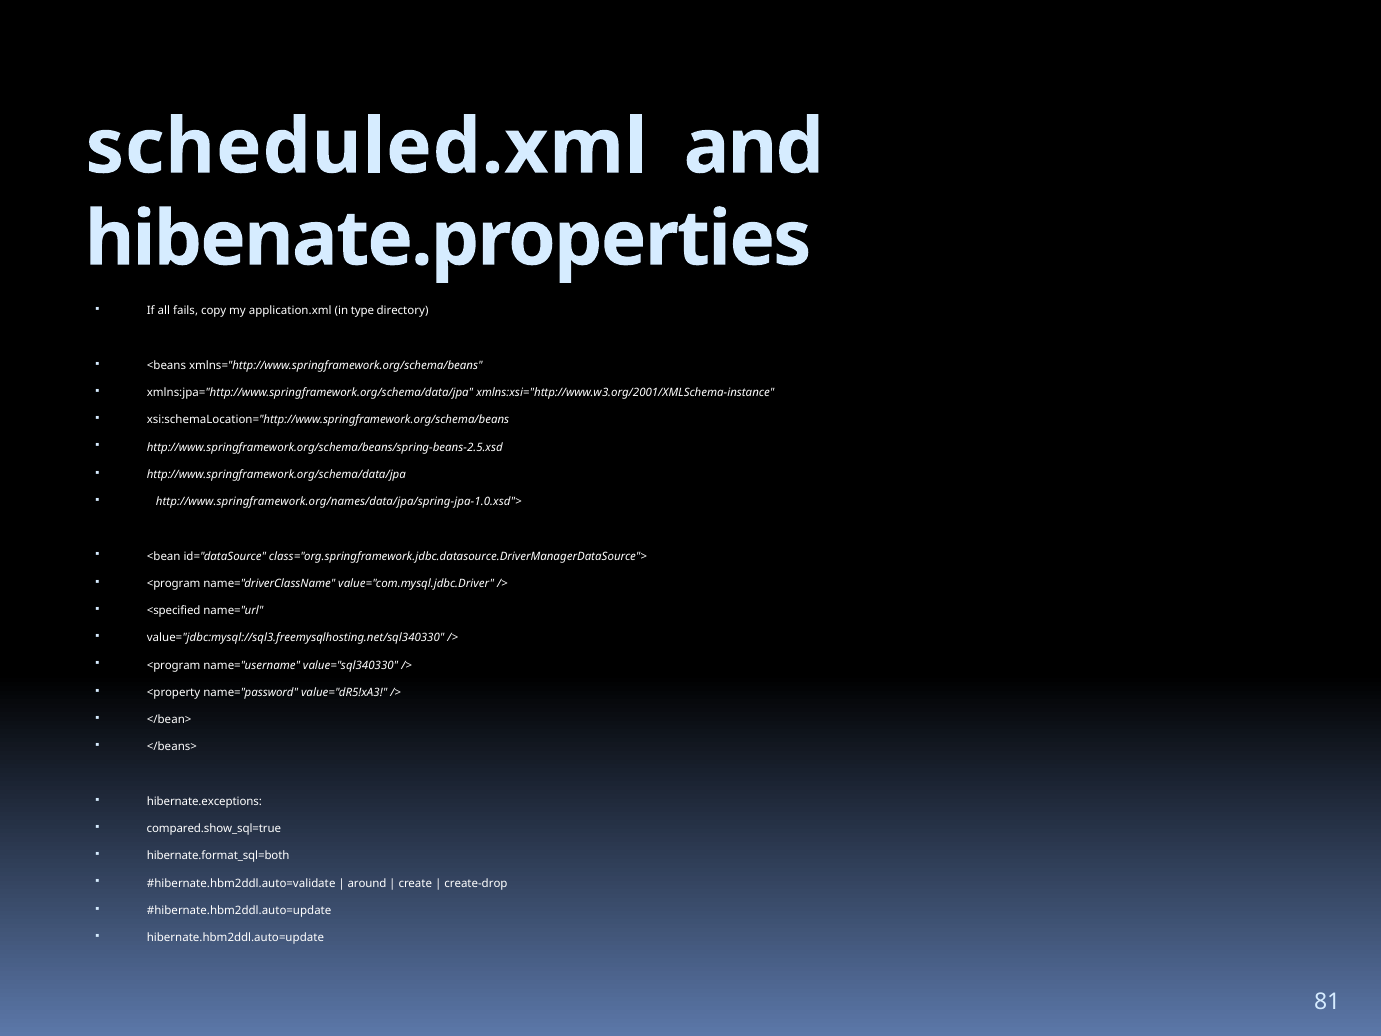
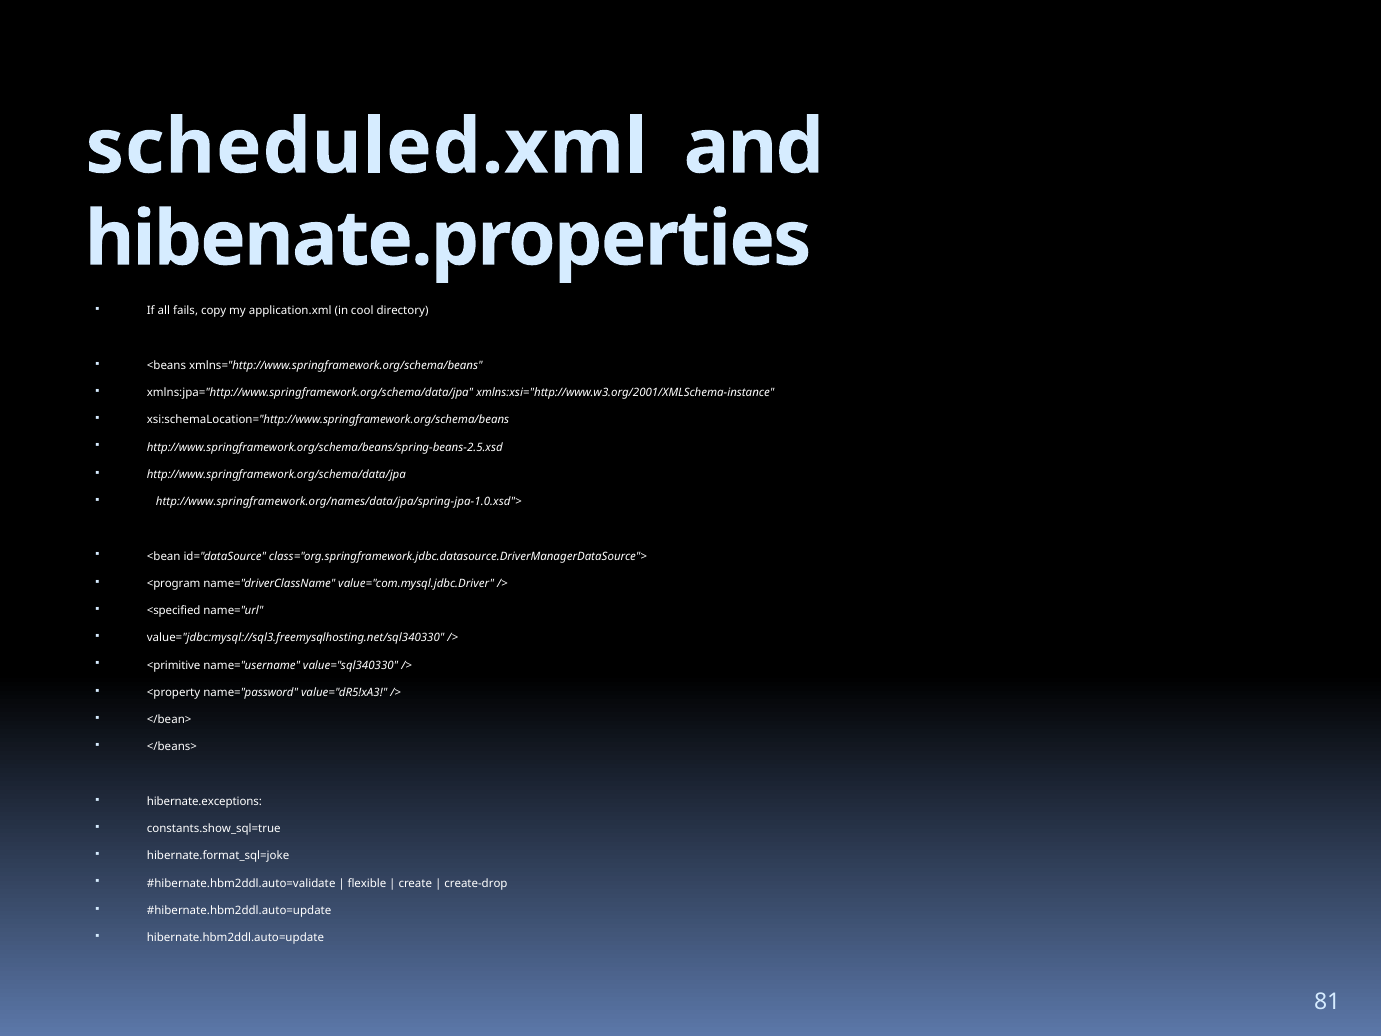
type: type -> cool (362, 311)
<program: <program -> <primitive (174, 665)
compared.show_sql=true: compared.show_sql=true -> constants.show_sql=true (214, 829)
hibernate.format_sql=both: hibernate.format_sql=both -> hibernate.format_sql=joke (218, 856)
around: around -> flexible (367, 883)
